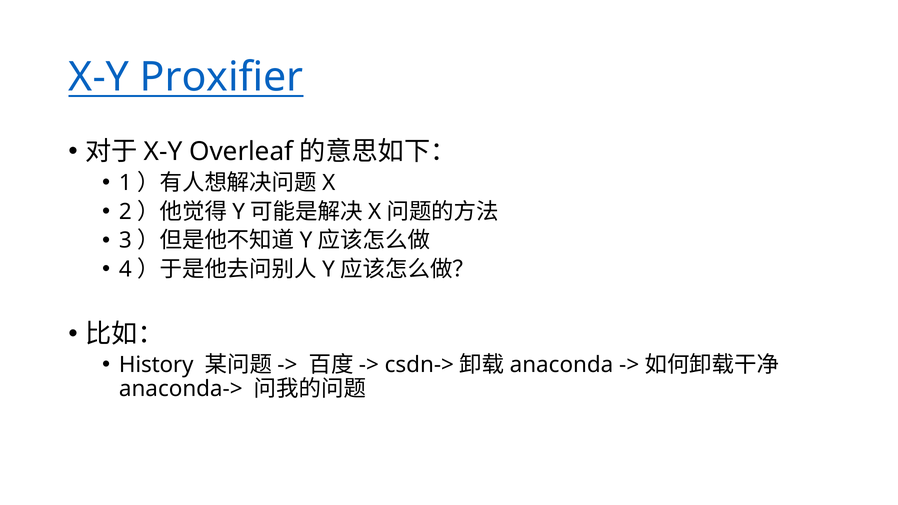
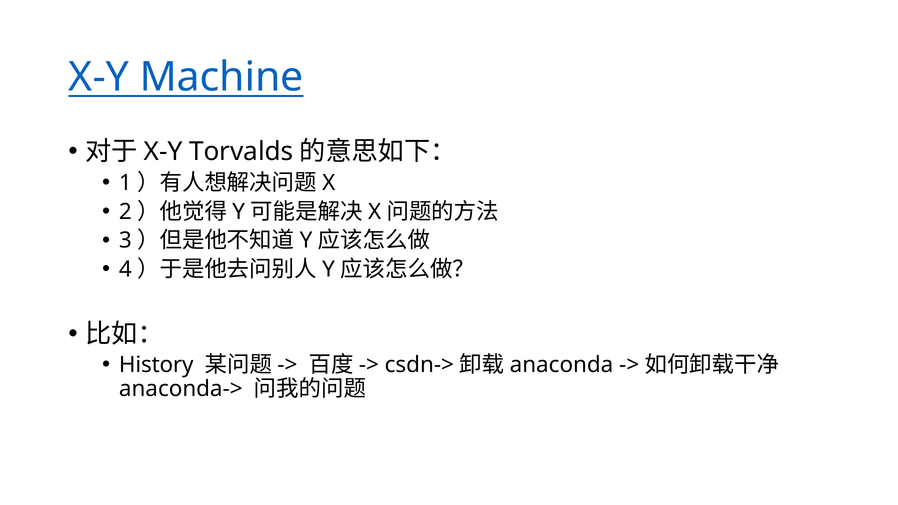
Proxifier: Proxifier -> Machine (222, 77)
Overleaf: Overleaf -> Torvalds (241, 152)
